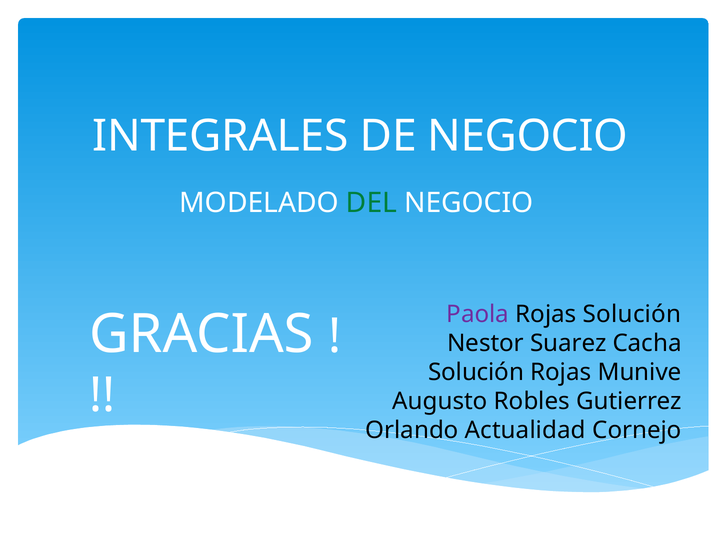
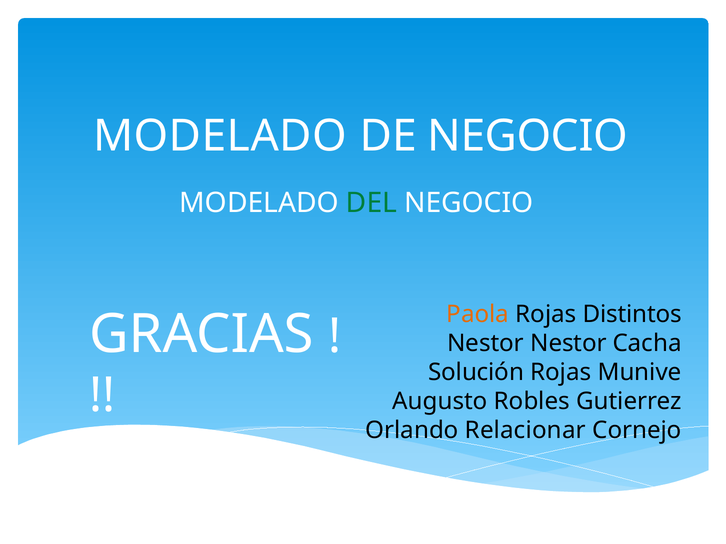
INTEGRALES: INTEGRALES -> MODELADO (220, 136)
Paola colour: purple -> orange (478, 315)
Rojas Solución: Solución -> Distintos (632, 315)
Nestor Suarez: Suarez -> Nestor (568, 344)
Actualidad: Actualidad -> Relacionar (525, 431)
